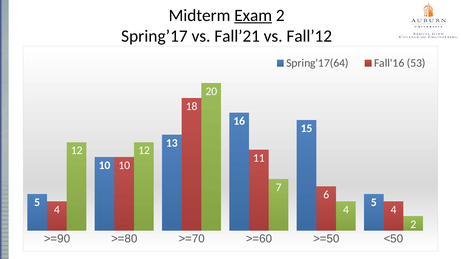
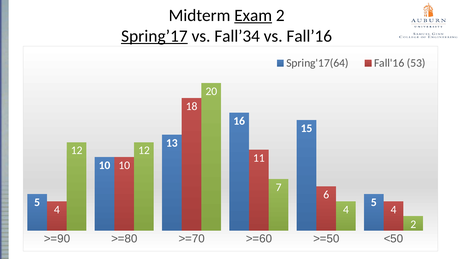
Spring’17 underline: none -> present (154, 36)
Fall’21: Fall’21 -> Fall’34 (237, 36)
Fall’12: Fall’12 -> Fall’16 (309, 36)
